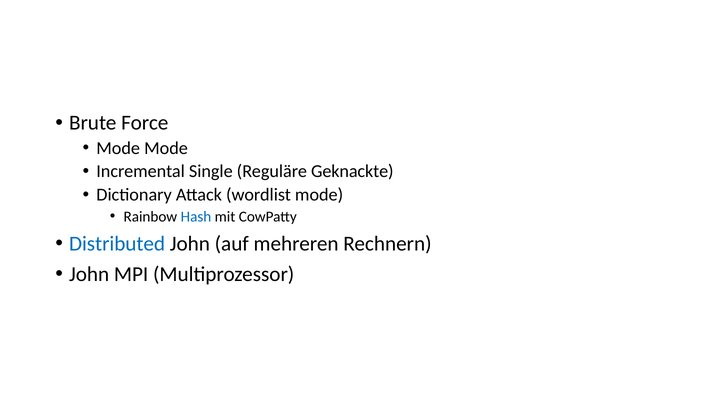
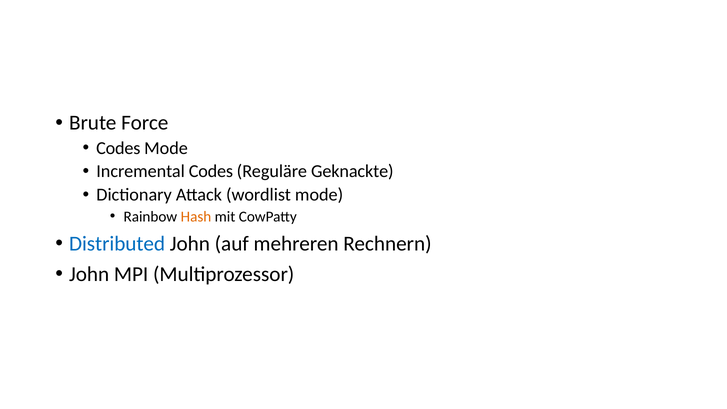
Mode: Mode -> Codes (118, 148)
Incremental Single: Single -> Codes (211, 171)
Hash colour: blue -> orange (196, 217)
